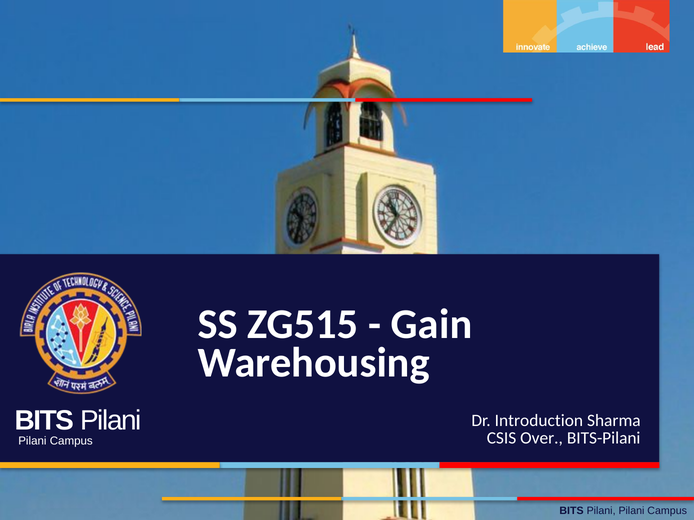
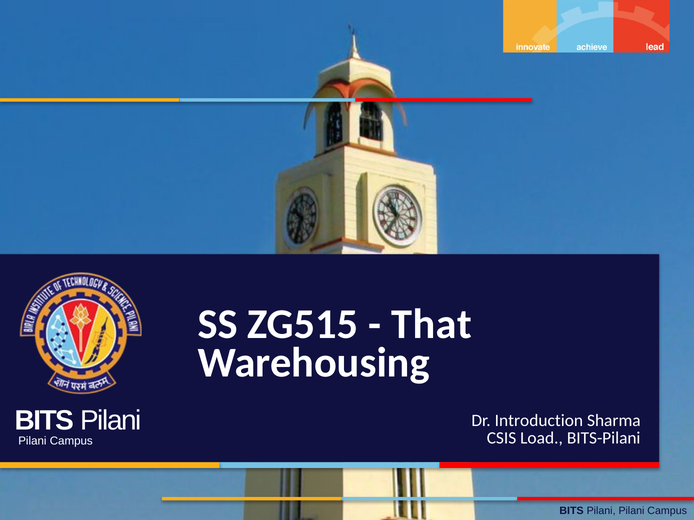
Gain: Gain -> That (432, 325)
Over: Over -> Load (542, 438)
